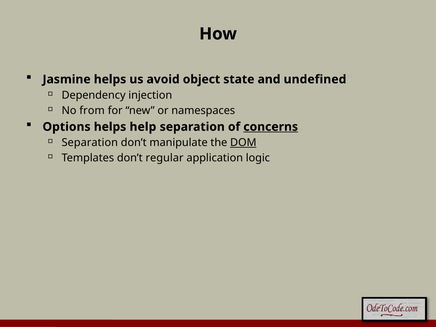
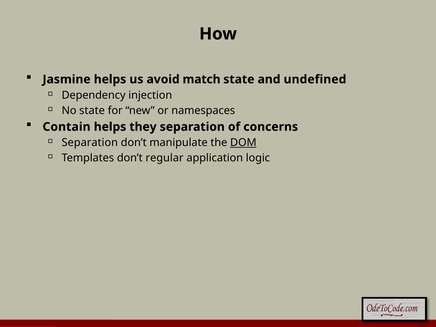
object: object -> match (202, 79)
No from: from -> state (92, 111)
Options: Options -> Contain (67, 127)
help: help -> they (143, 127)
concerns underline: present -> none (271, 127)
